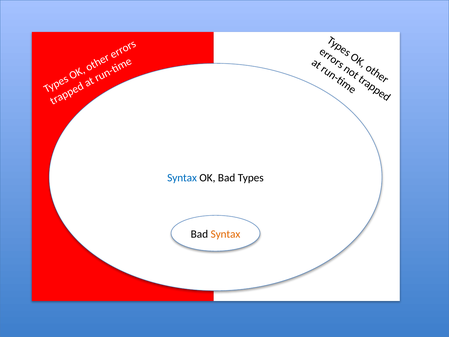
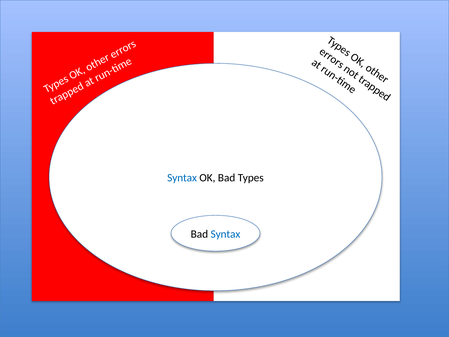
Syntax colour: orange -> blue (225, 234)
